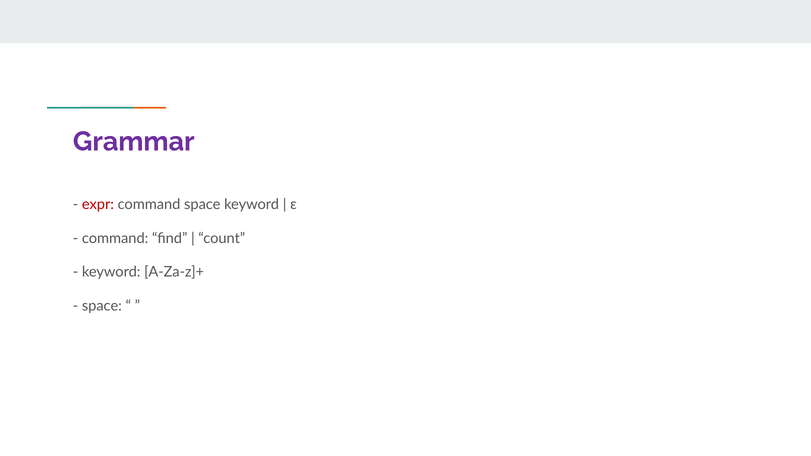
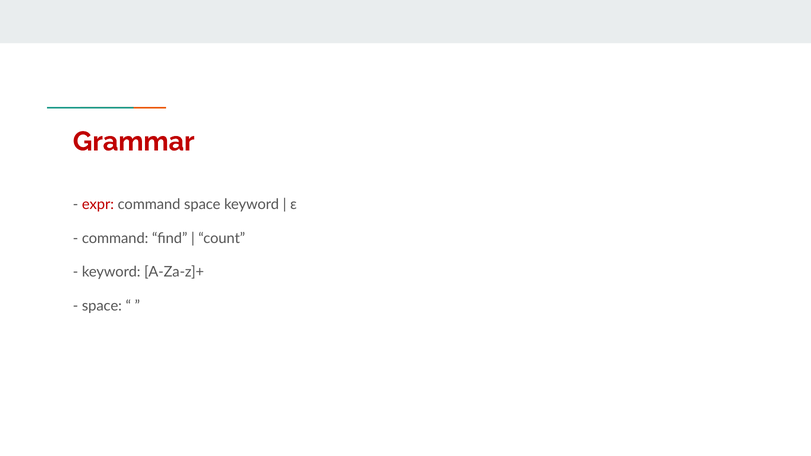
Grammar colour: purple -> red (134, 142)
